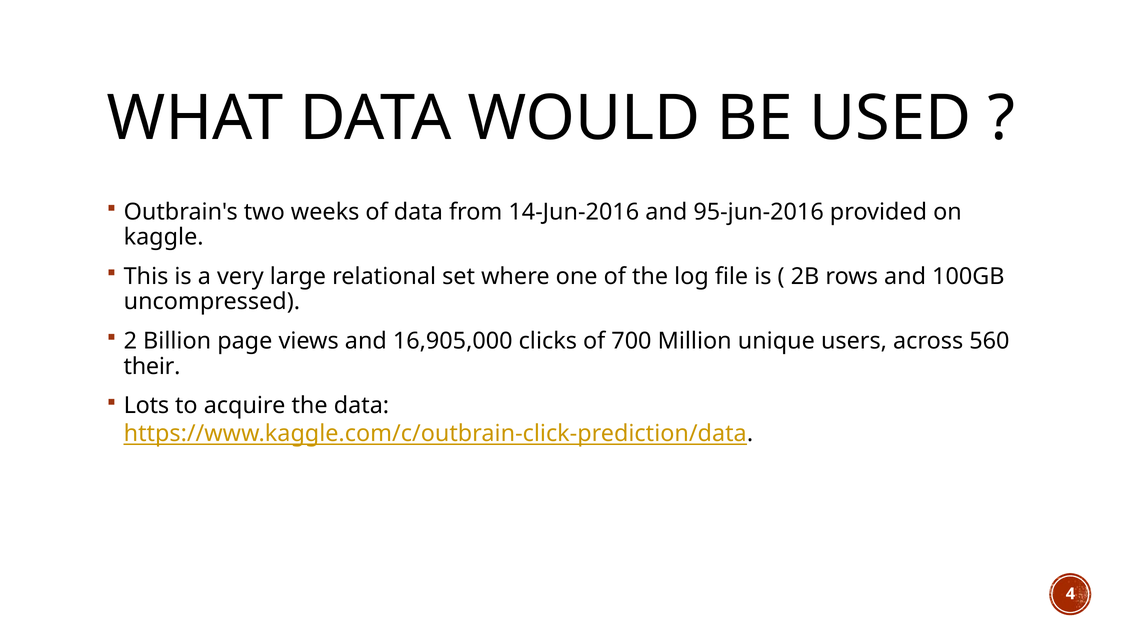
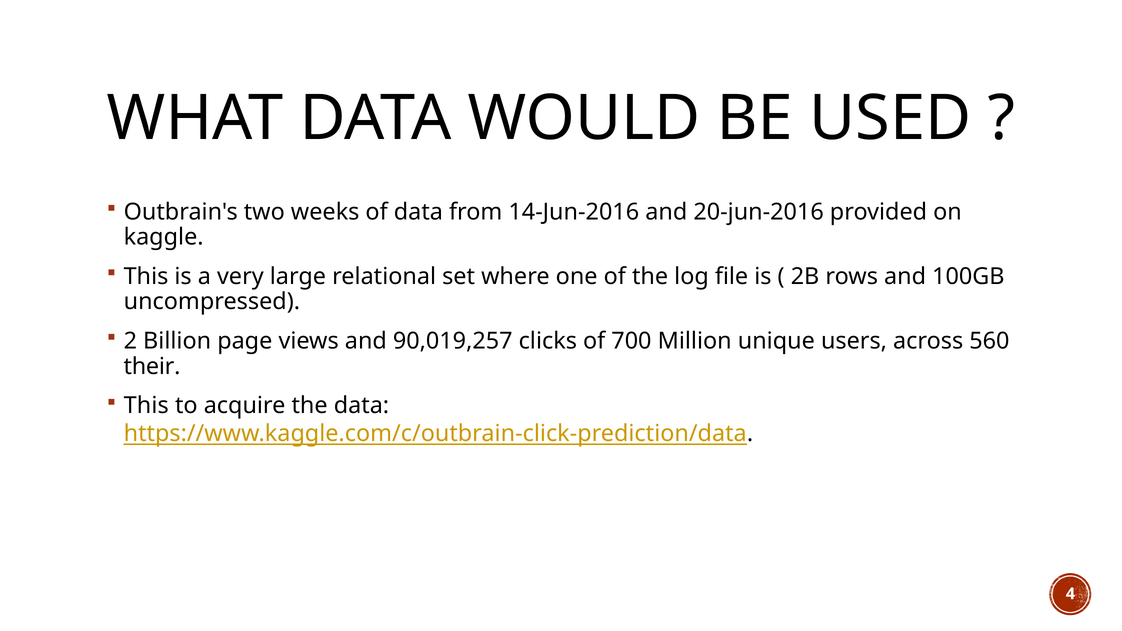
95-jun-2016: 95-jun-2016 -> 20-jun-2016 (759, 212)
16,905,000: 16,905,000 -> 90,019,257 (453, 341)
Lots: Lots -> This (146, 406)
